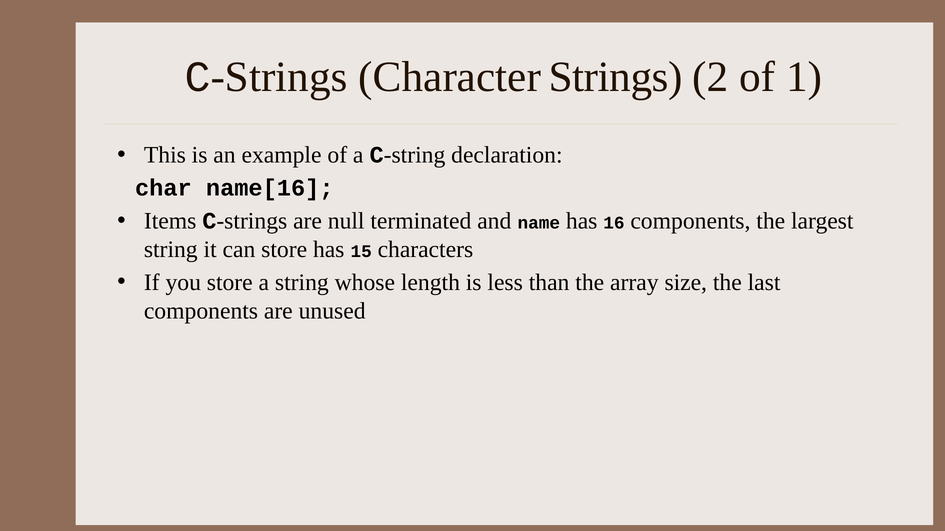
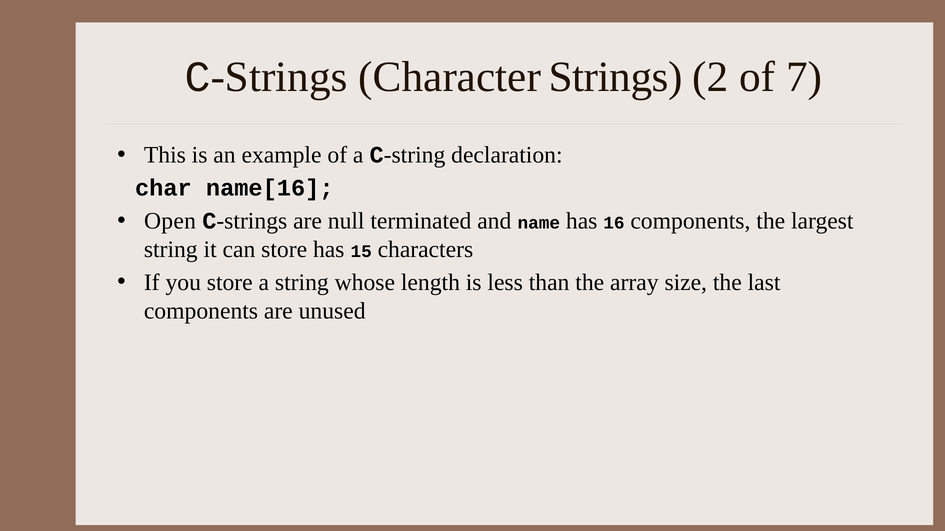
1: 1 -> 7 (804, 77)
Items: Items -> Open (170, 221)
